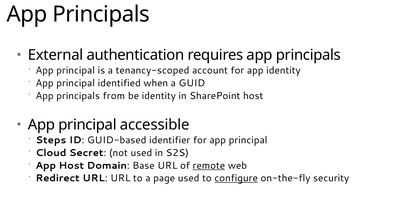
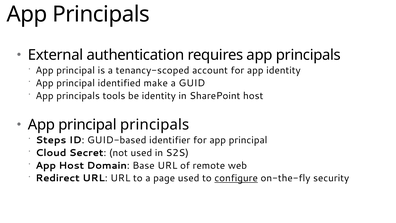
when: when -> make (156, 83)
from: from -> tools (114, 96)
principal accessible: accessible -> principals (155, 125)
remote underline: present -> none (209, 165)
